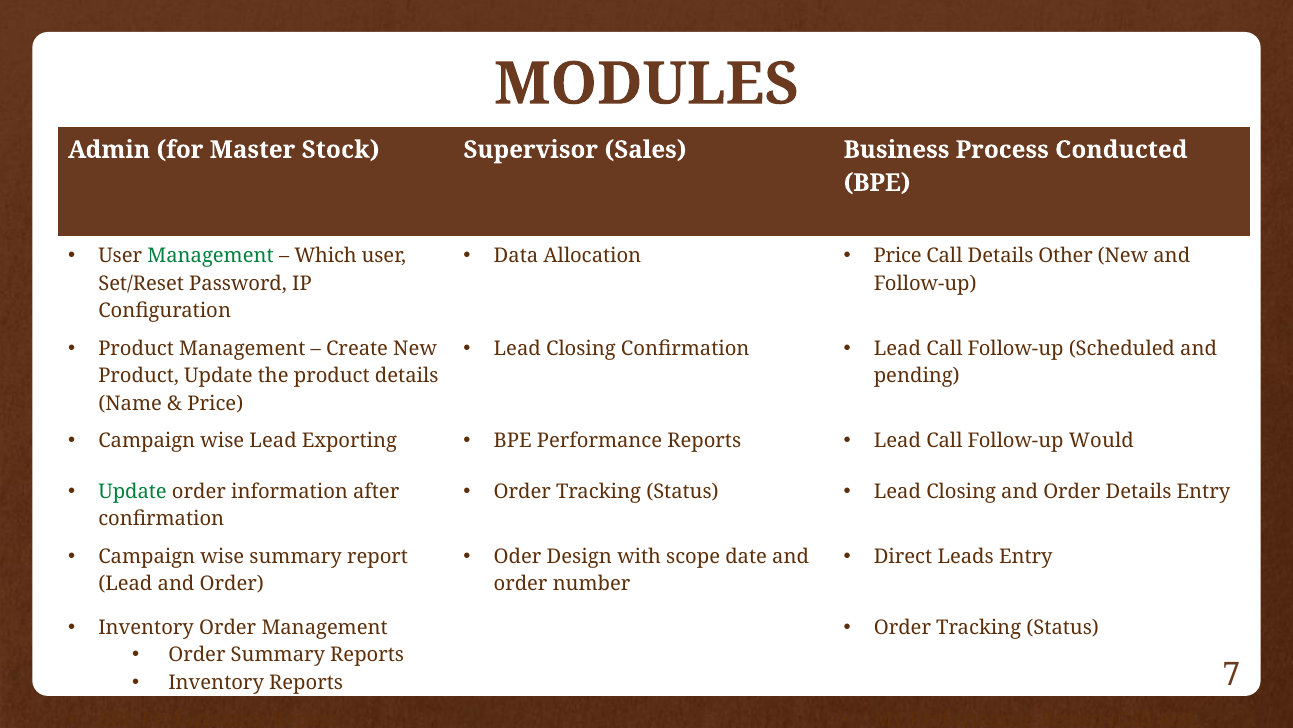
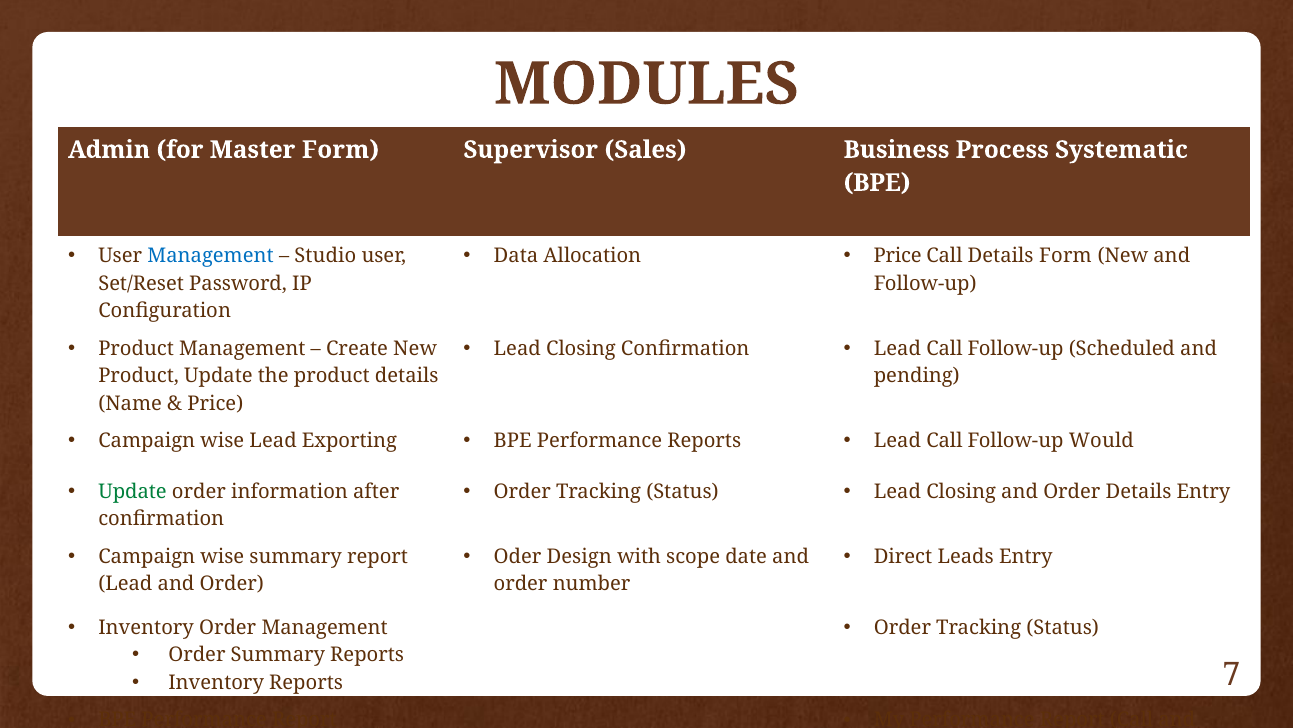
Master Stock: Stock -> Form (341, 150)
Conducted: Conducted -> Systematic (1121, 150)
Management colour: green -> blue (211, 255)
Which: Which -> Studio (325, 255)
Details Other: Other -> Form (1065, 255)
